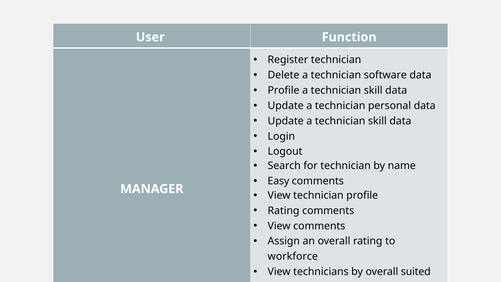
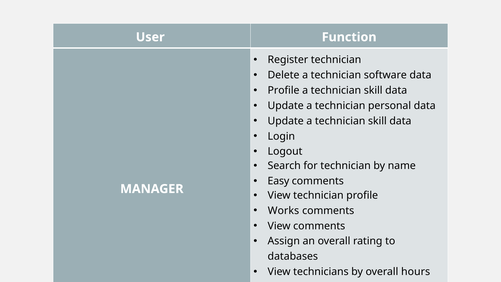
Rating: Rating -> Works (283, 211)
workforce: workforce -> databases (293, 256)
suited: suited -> hours (416, 272)
